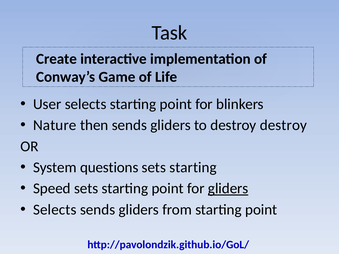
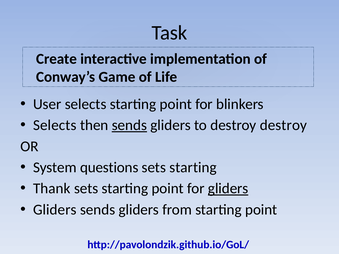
Nature: Nature -> Selects (55, 125)
sends underline: none -> present (129, 125)
Speed: Speed -> Thank (52, 189)
Selects: Selects -> Gliders (55, 210)
